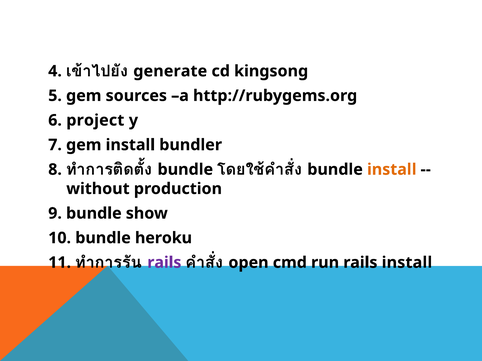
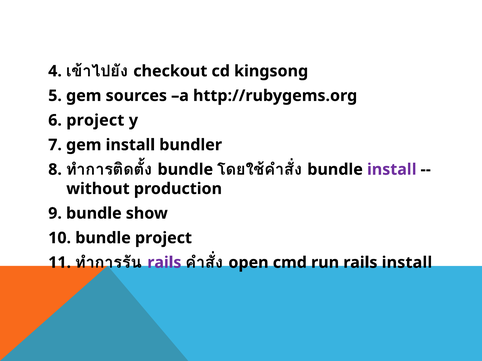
generate: generate -> checkout (170, 71)
install colour: orange -> purple (392, 170)
bundle heroku: heroku -> project (163, 238)
